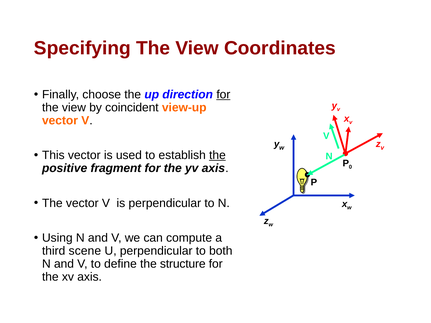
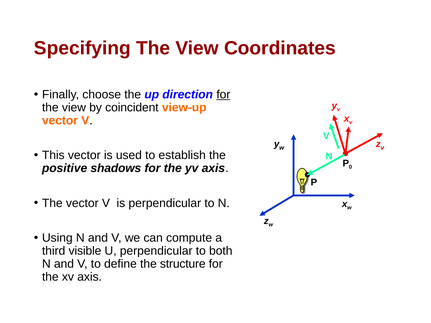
the underline: present -> none (217, 155)
fragment: fragment -> shadows (116, 168)
scene: scene -> visible (85, 251)
